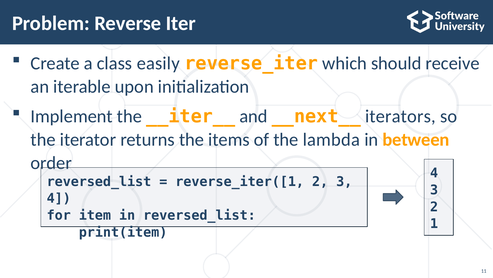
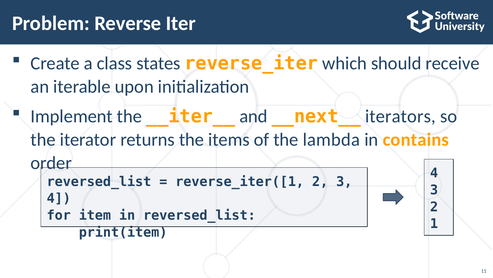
easily: easily -> states (158, 63)
between: between -> contains (416, 139)
